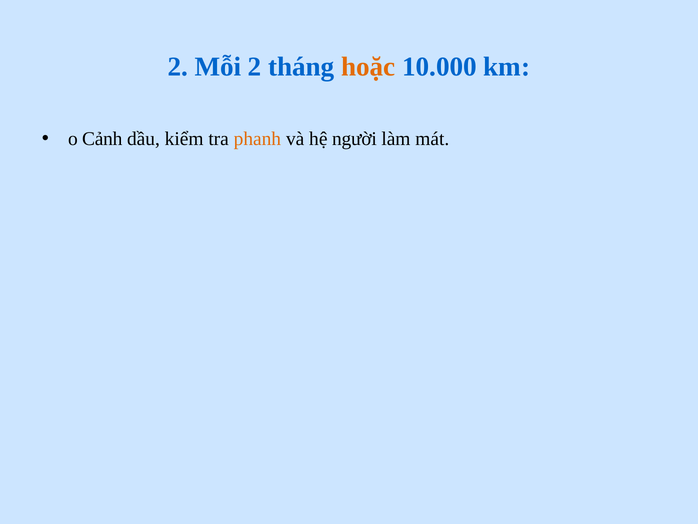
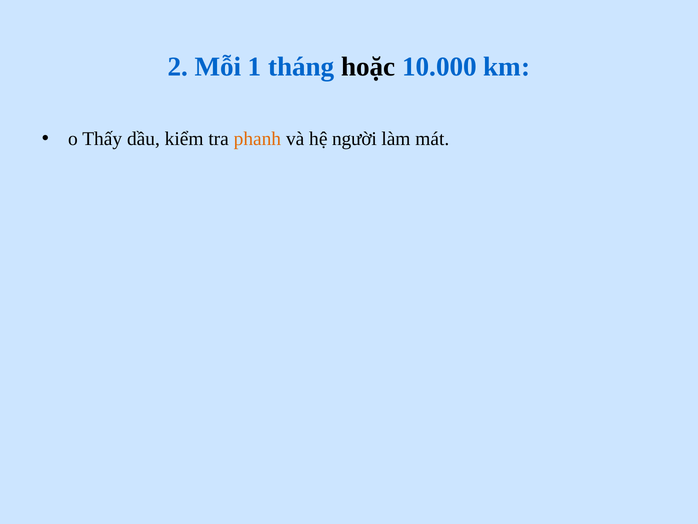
Mỗi 2: 2 -> 1 (255, 66)
hoặc colour: orange -> black (368, 66)
Cảnh: Cảnh -> Thấy (102, 139)
